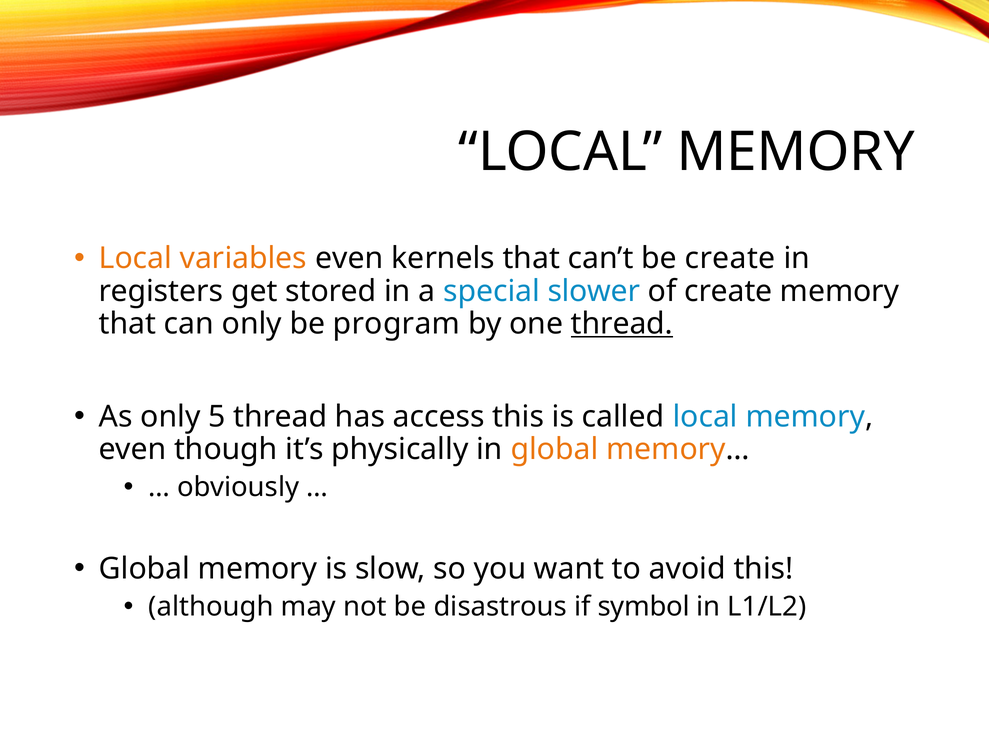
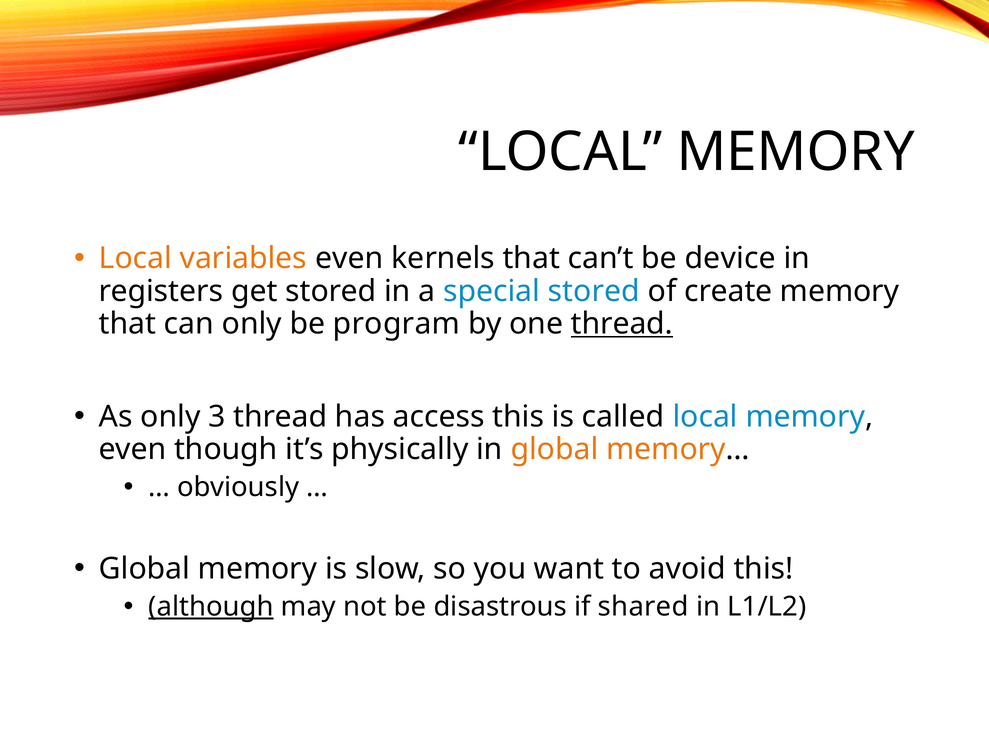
be create: create -> device (730, 258)
special slower: slower -> stored (594, 291)
5: 5 -> 3 (217, 416)
although underline: none -> present (211, 606)
symbol: symbol -> shared (643, 606)
